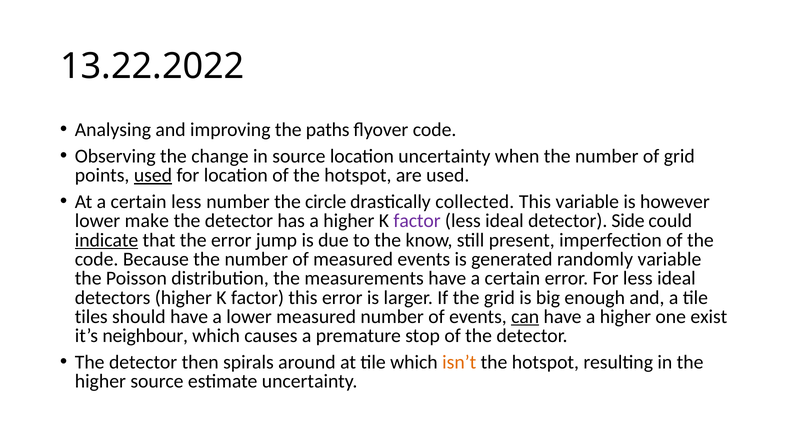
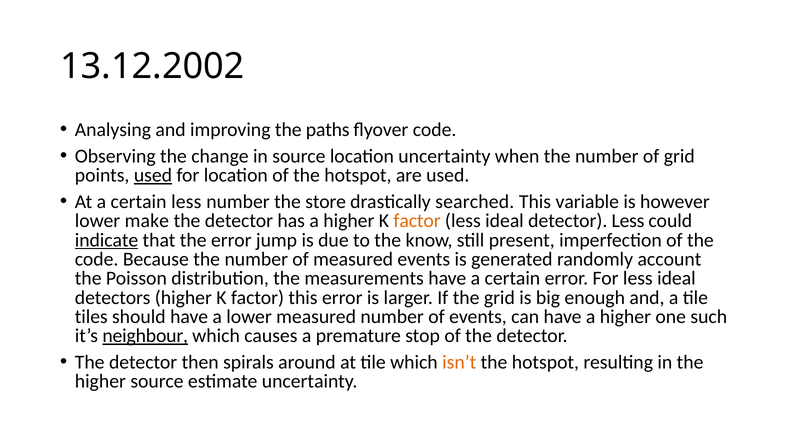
13.22.2022: 13.22.2022 -> 13.12.2002 (152, 66)
circle: circle -> store (326, 202)
collected: collected -> searched (475, 202)
factor colour: purple -> orange (417, 221)
detector Side: Side -> Less (628, 221)
randomly variable: variable -> account (669, 259)
can underline: present -> none (525, 317)
exist: exist -> such (709, 317)
neighbour underline: none -> present (145, 336)
